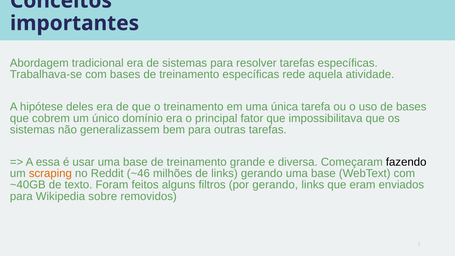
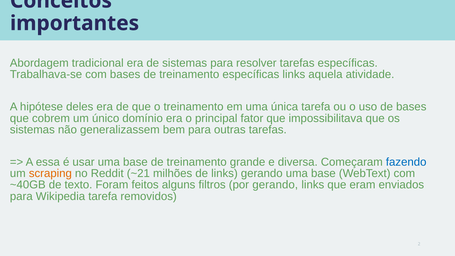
específicas rede: rede -> links (294, 75)
fazendo colour: black -> blue (406, 162)
~46: ~46 -> ~21 (138, 173)
Wikipedia sobre: sobre -> tarefa (103, 196)
